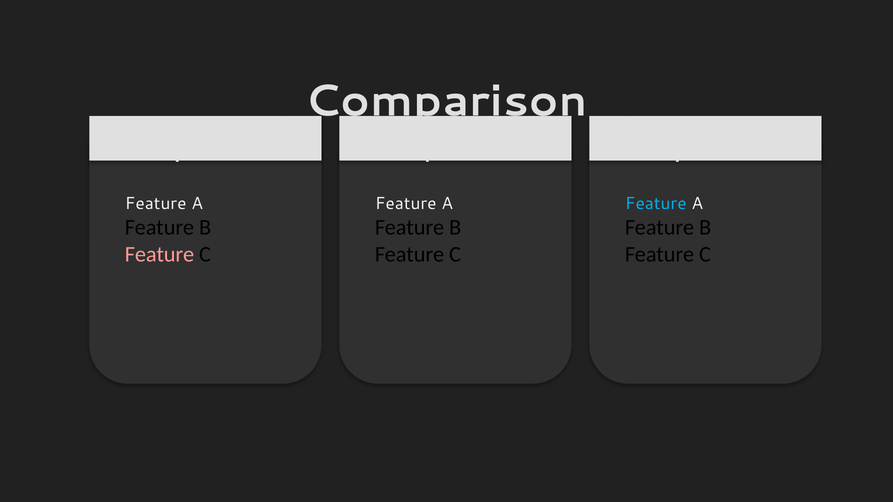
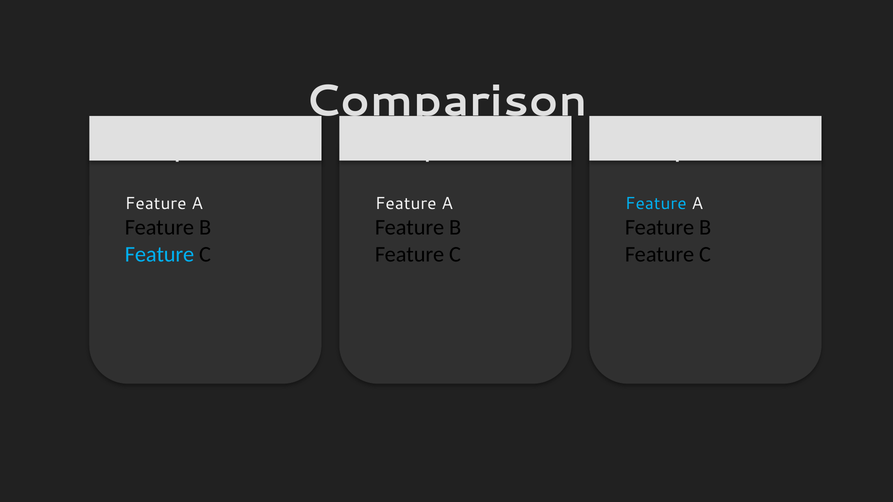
Feature colour: pink -> light blue (160, 255)
